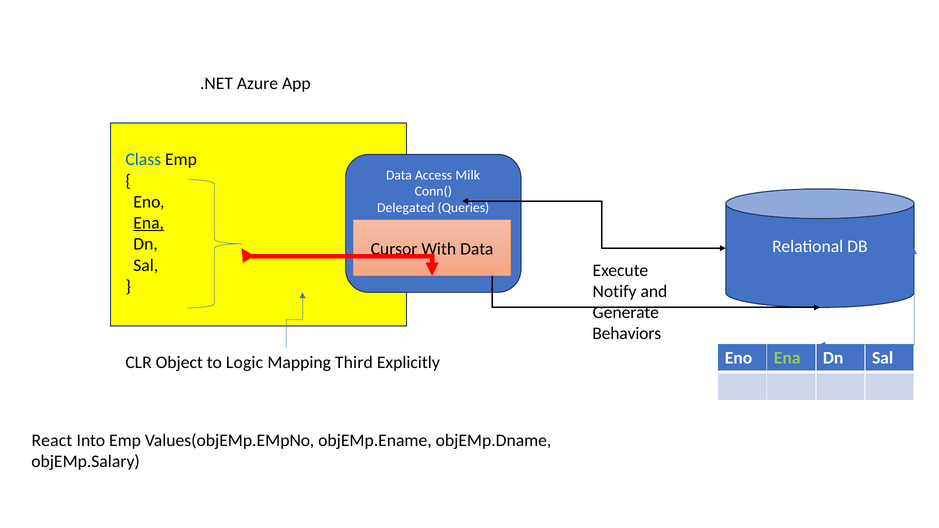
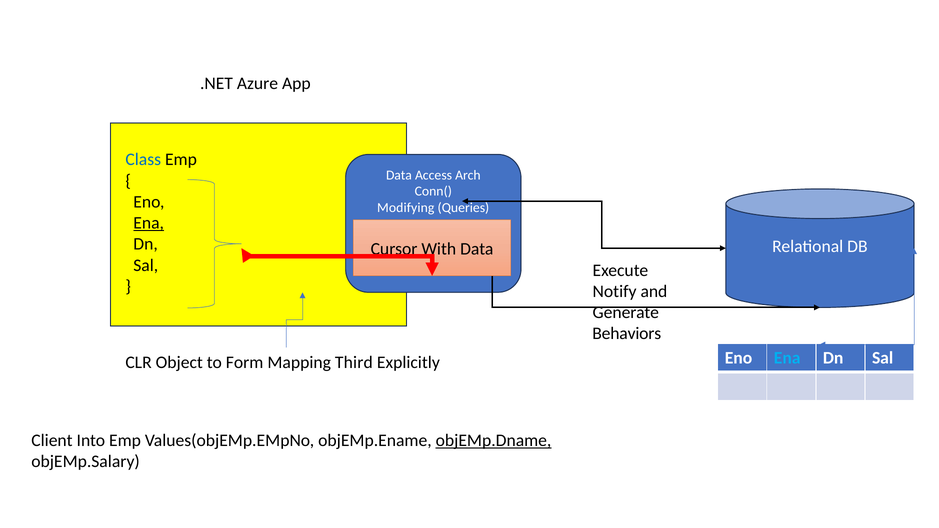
Milk: Milk -> Arch (468, 175)
Delegated: Delegated -> Modifying (406, 208)
Ena colour: light green -> light blue (787, 358)
Logic: Logic -> Form (245, 363)
React: React -> Client (52, 441)
objEMp.Dname underline: none -> present (494, 441)
